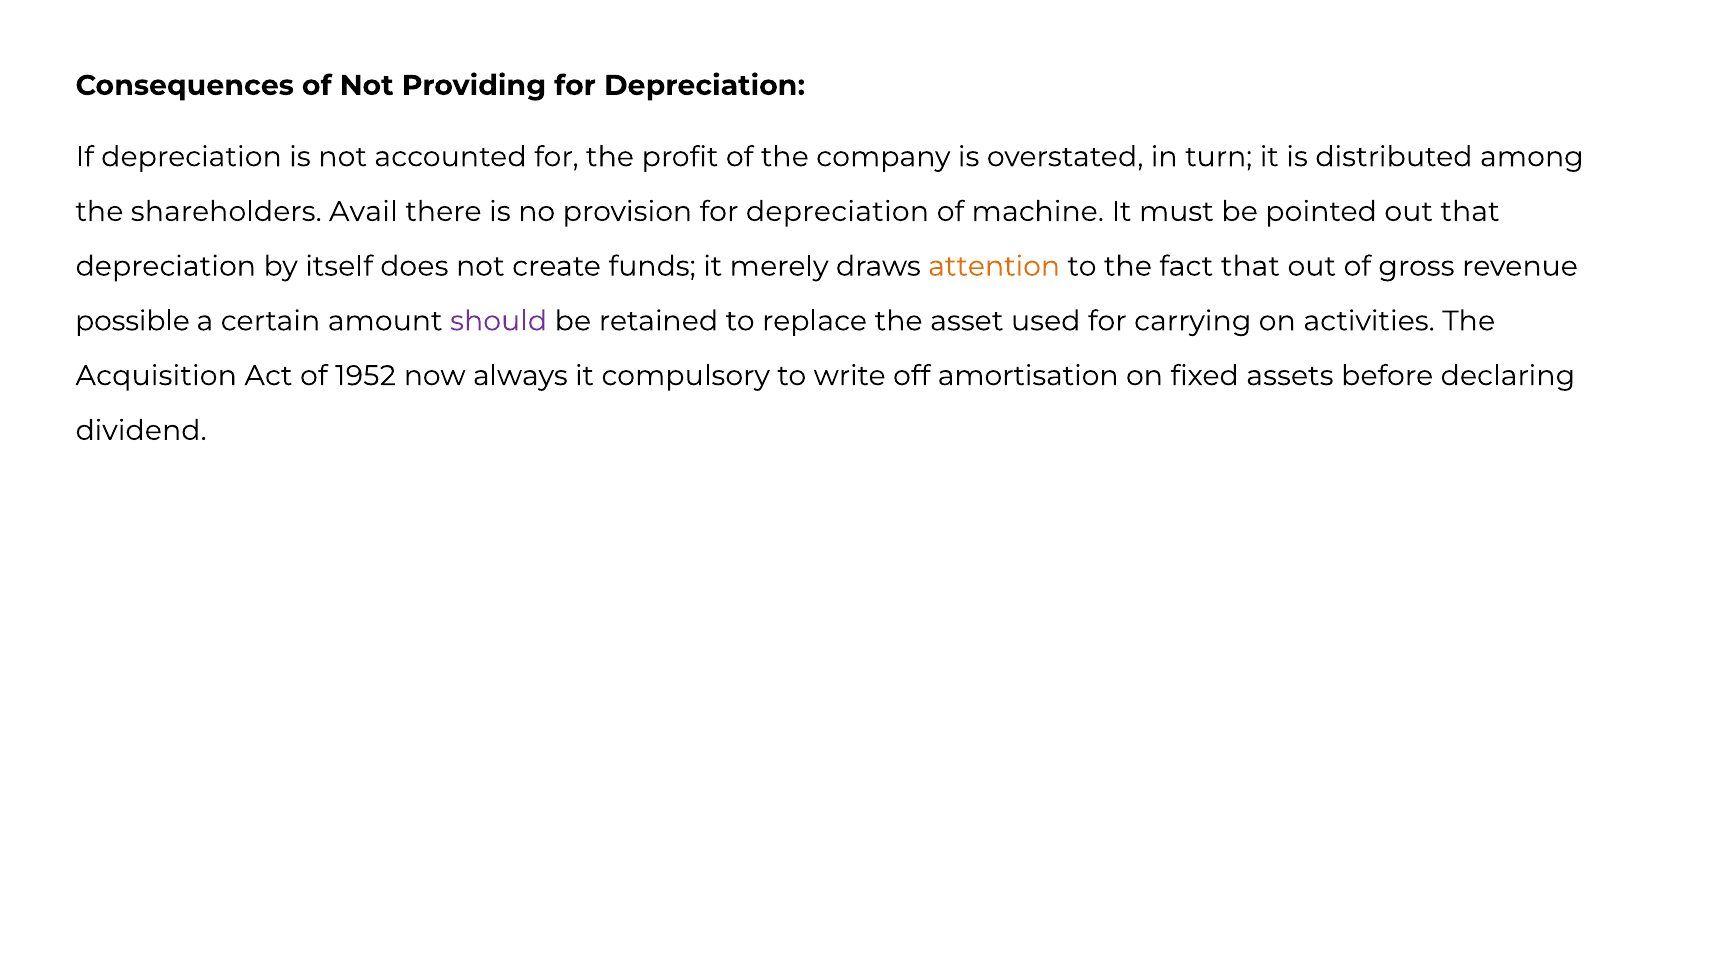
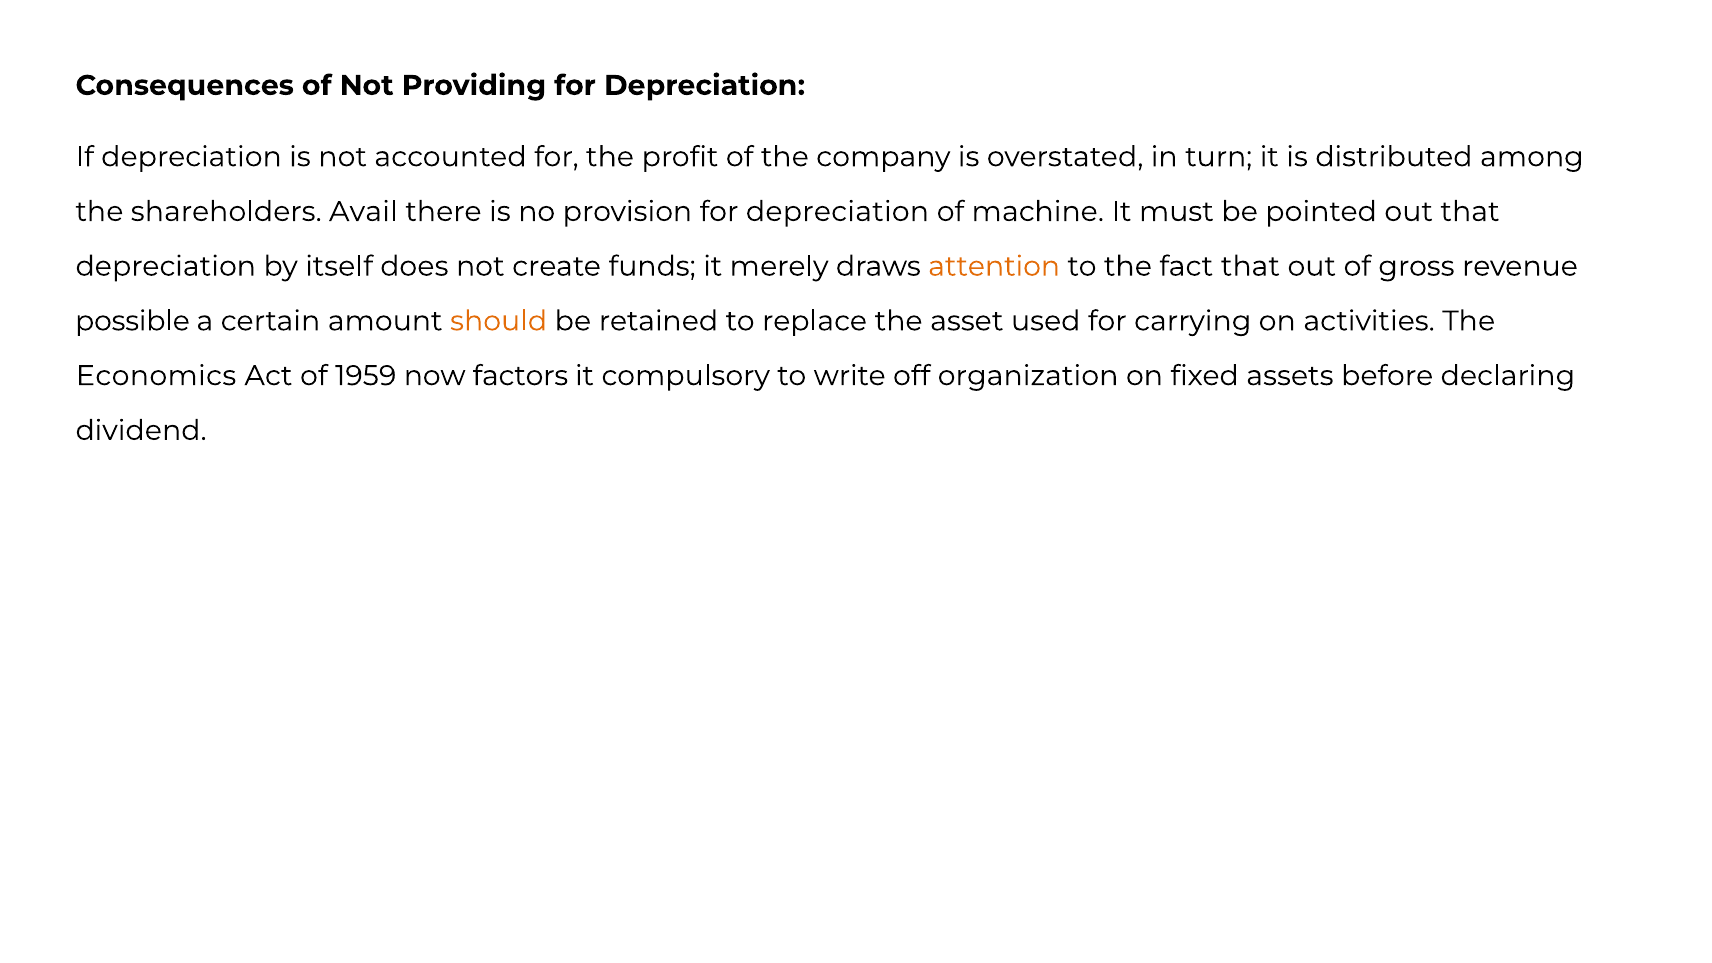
should colour: purple -> orange (499, 321)
Acquisition: Acquisition -> Economics (156, 376)
1952: 1952 -> 1959 (366, 376)
always: always -> factors (520, 376)
amortisation: amortisation -> organization (1028, 376)
